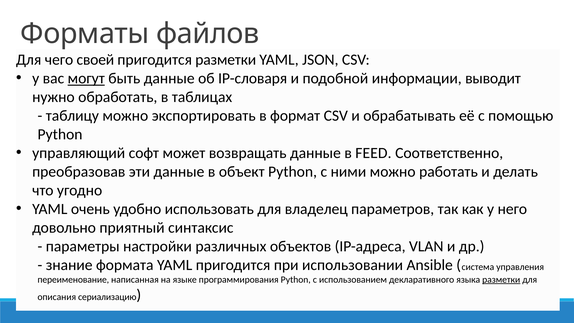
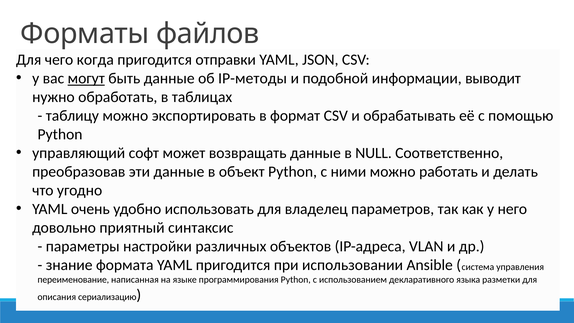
своей: своей -> когда (95, 60)
пригодится разметки: разметки -> отправки (226, 60)
IP-словаря: IP-словаря -> IP-методы (253, 78)
FEED: FEED -> NULL (374, 153)
разметки underline: present -> none (501, 279)
